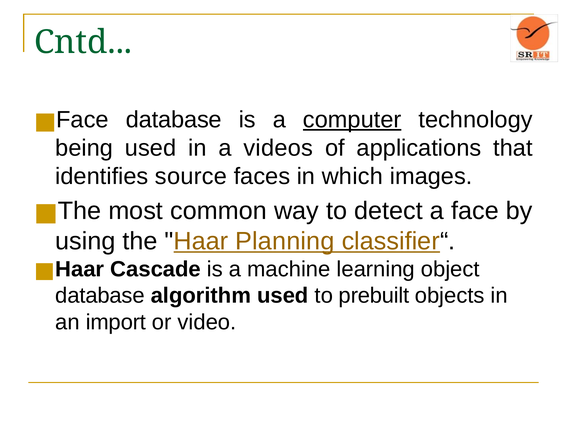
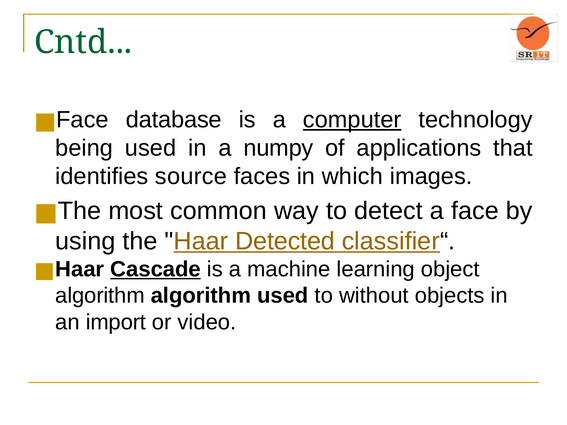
videos: videos -> numpy (278, 148)
Planning: Planning -> Detected (285, 241)
Cascade underline: none -> present (156, 269)
database: database -> algorithm (100, 296)
prebuilt: prebuilt -> without (374, 296)
